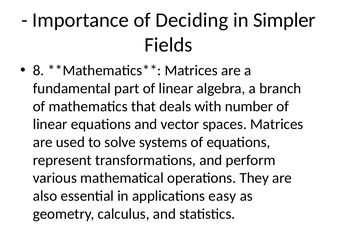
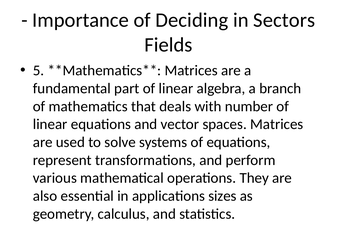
Simpler: Simpler -> Sectors (284, 20)
8: 8 -> 5 (39, 71)
easy: easy -> sizes (222, 197)
